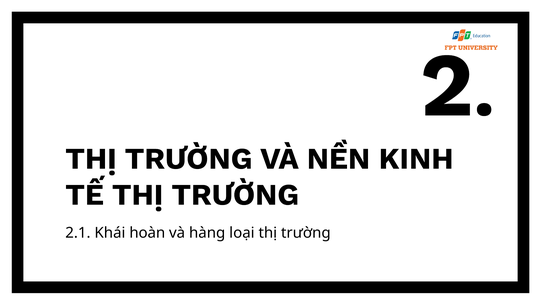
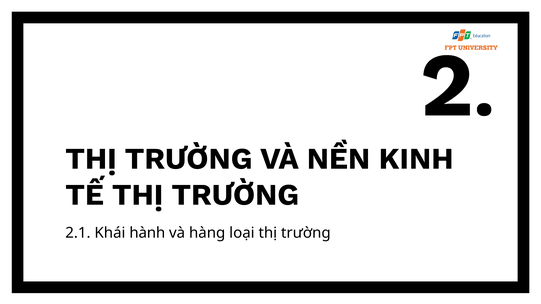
hoàn: hoàn -> hành (147, 233)
